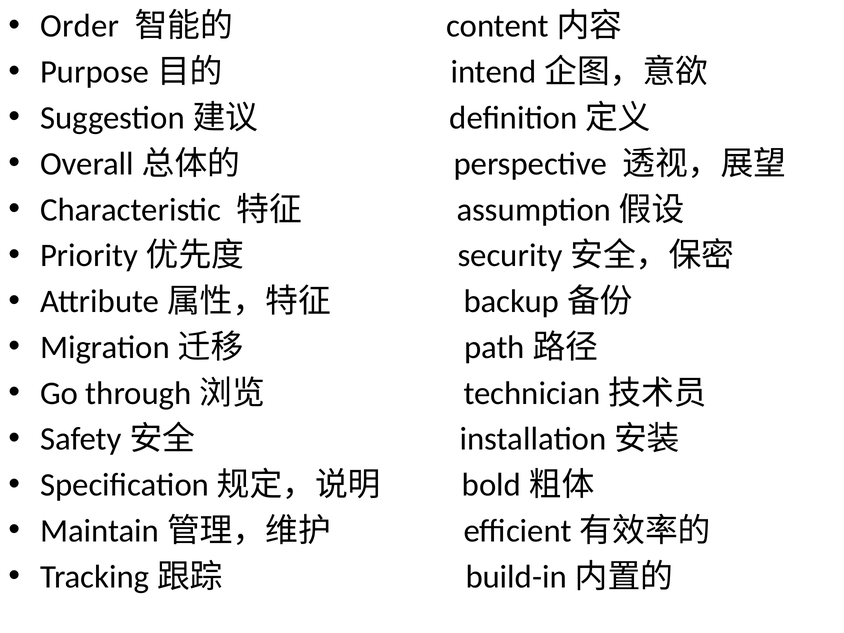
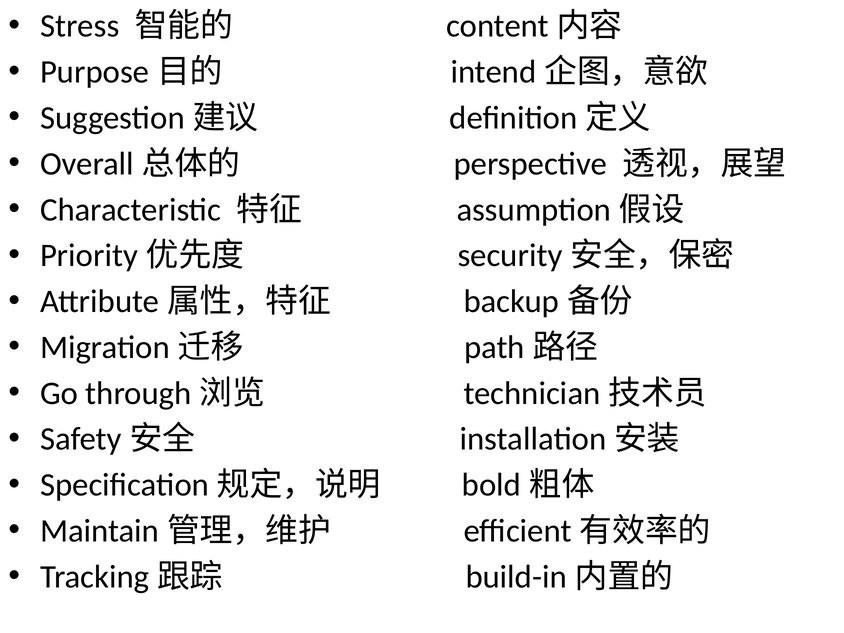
Order: Order -> Stress (80, 26)
